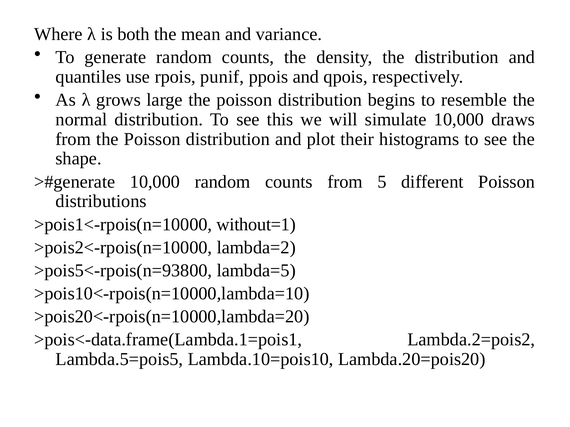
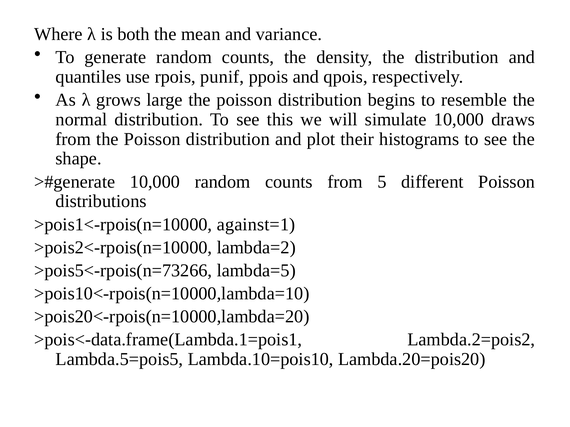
without=1: without=1 -> against=1 (256, 225)
>pois5<-rpois(n=93800: >pois5<-rpois(n=93800 -> >pois5<-rpois(n=73266 (123, 271)
